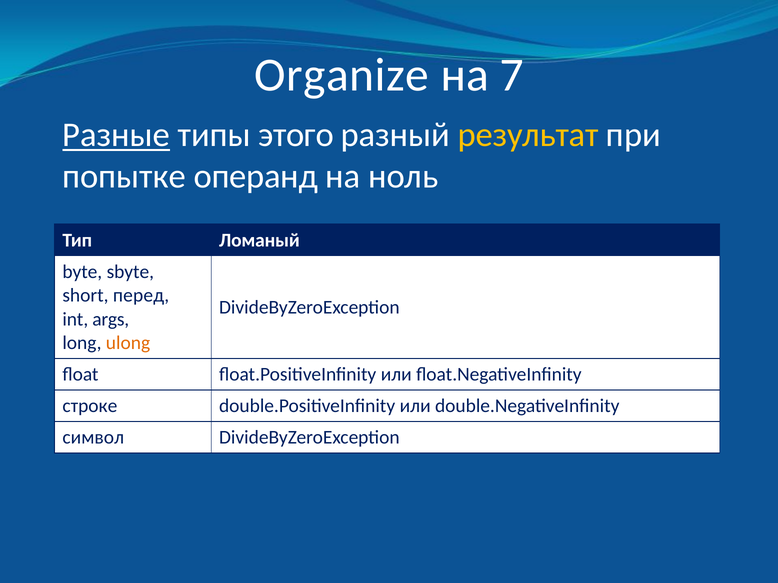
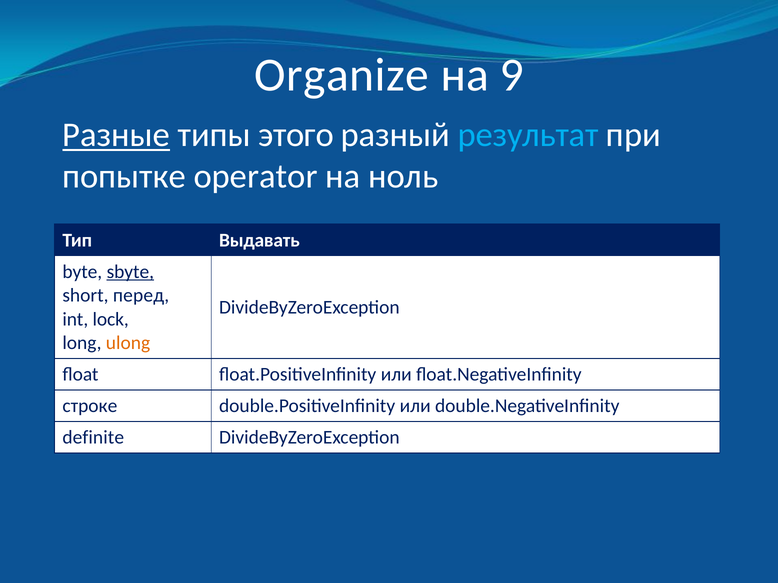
7: 7 -> 9 (512, 75)
результат colour: yellow -> light blue (528, 135)
операнд: операнд -> operator (256, 177)
Ломаный: Ломаный -> Выдавать (259, 240)
sbyte underline: none -> present (130, 272)
args: args -> lock (111, 319)
символ: символ -> definite (93, 438)
